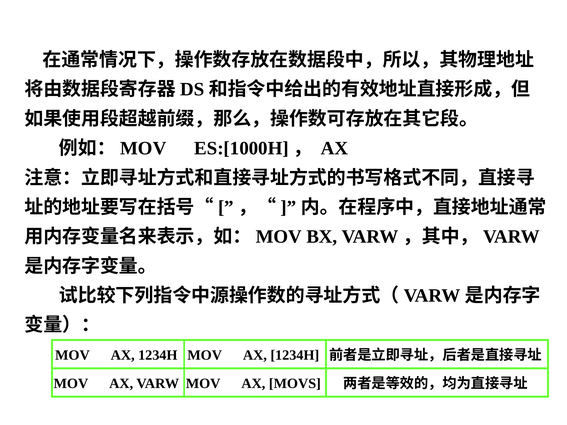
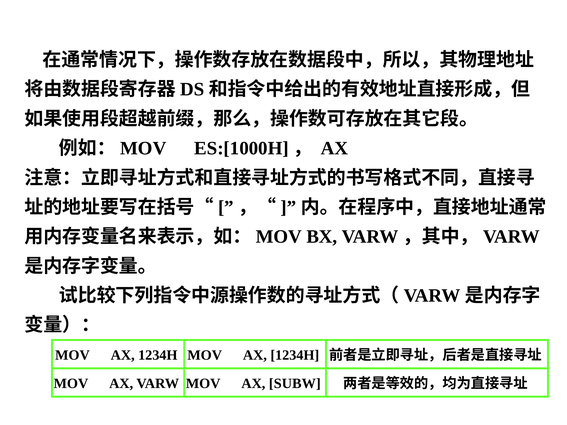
MOVS: MOVS -> SUBW (295, 384)
